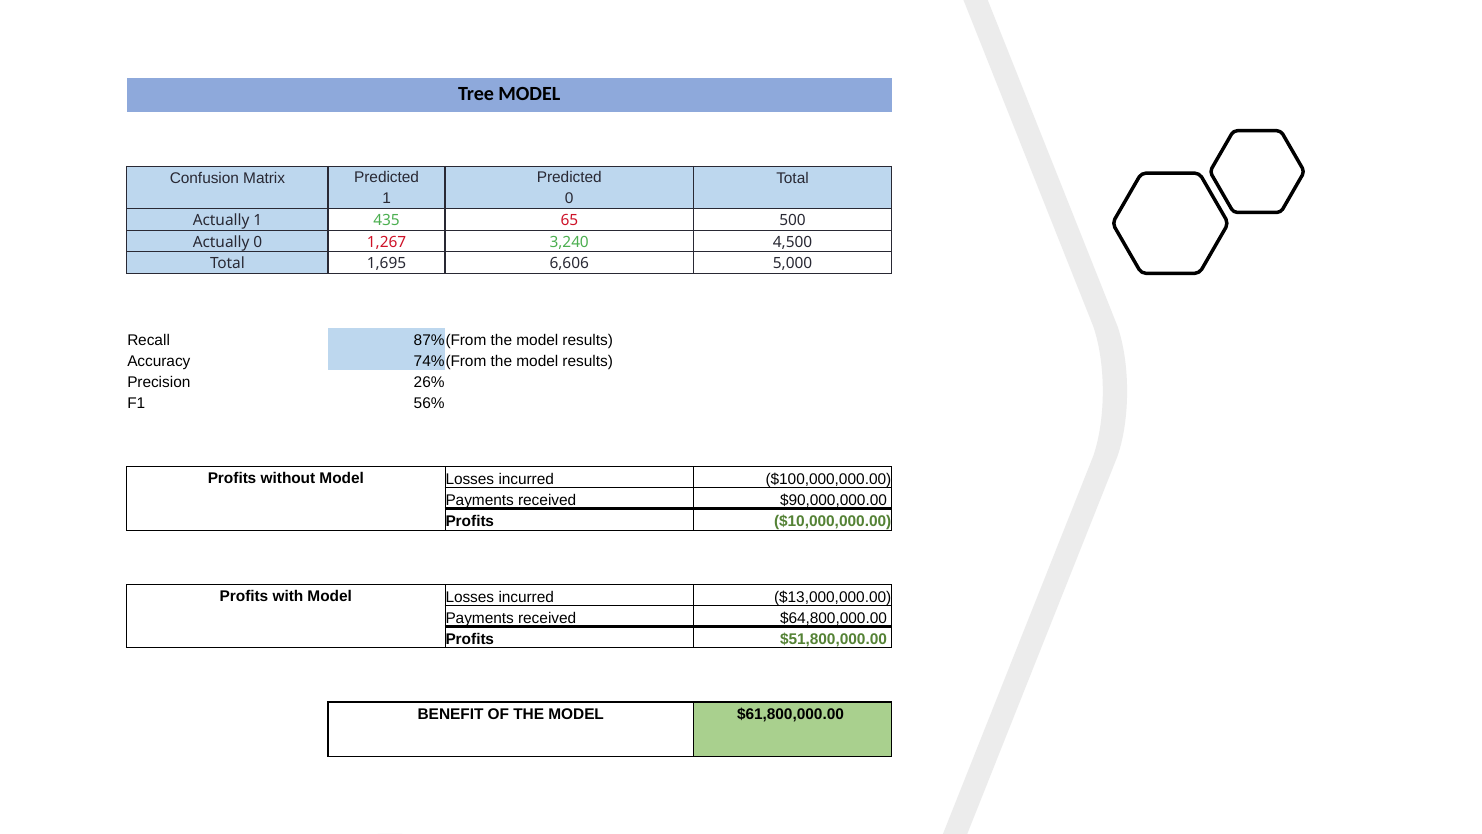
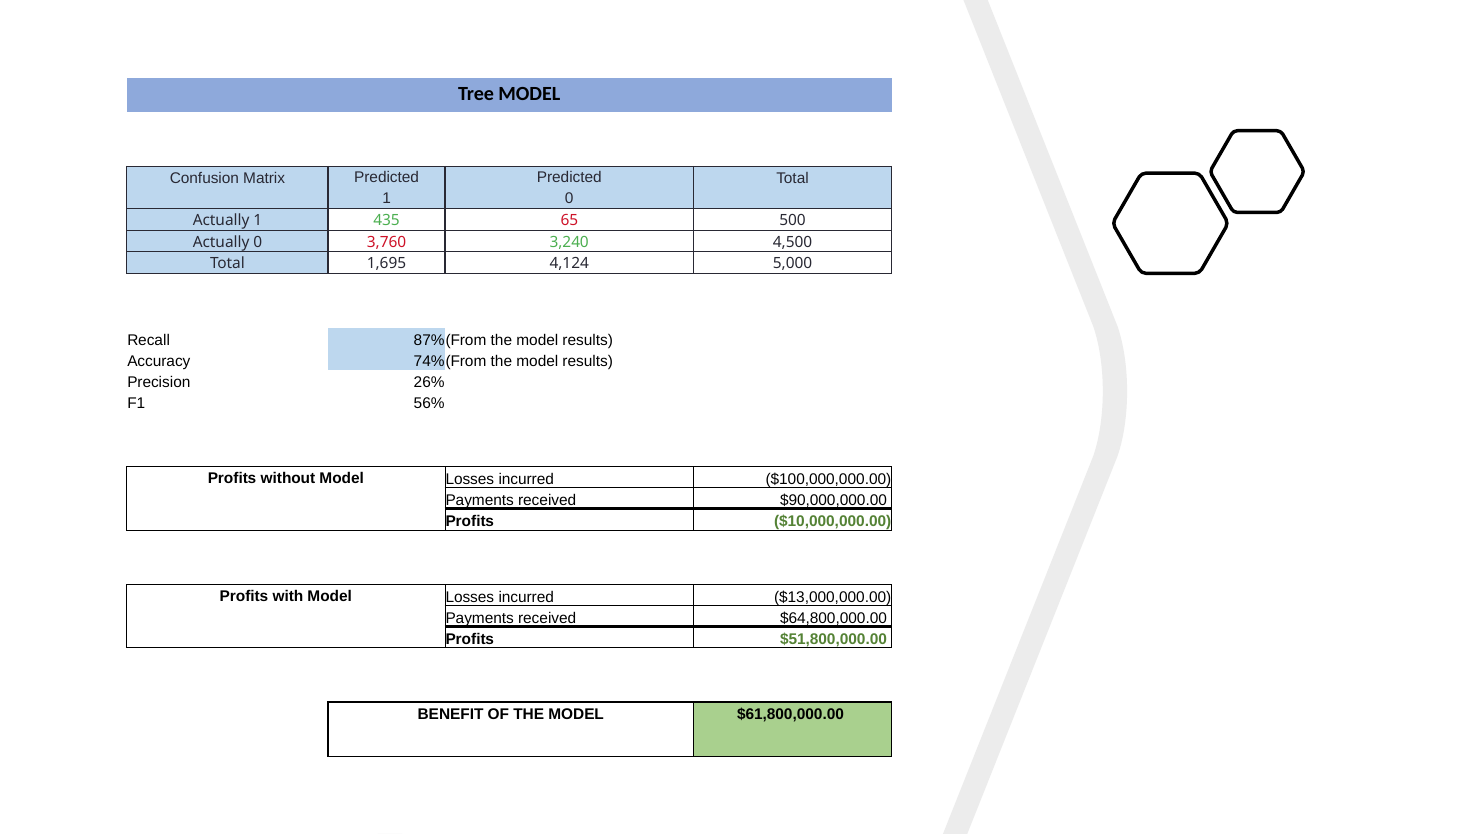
1,267: 1,267 -> 3,760 (387, 242)
6,606: 6,606 -> 4,124 (569, 264)
